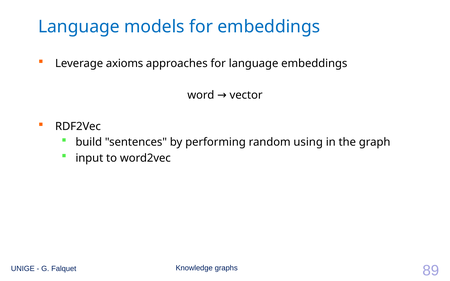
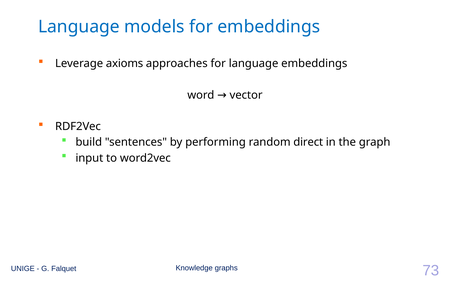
using: using -> direct (308, 142)
89: 89 -> 73 (431, 271)
